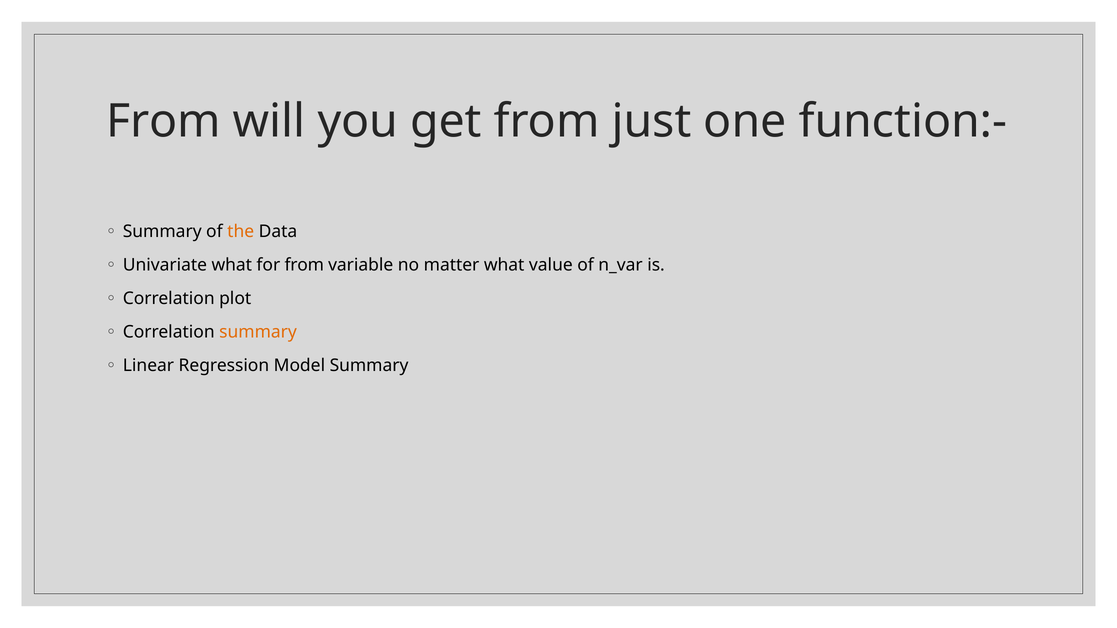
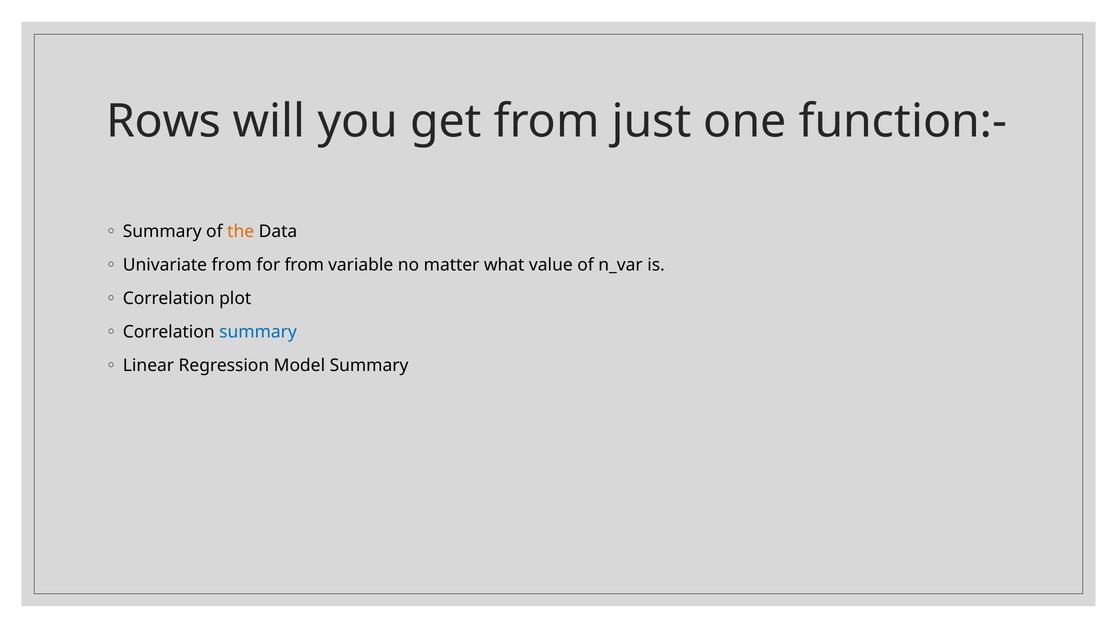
From: From -> Rows (164, 121)
Univariate what: what -> from (232, 265)
summary colour: orange -> blue (258, 332)
